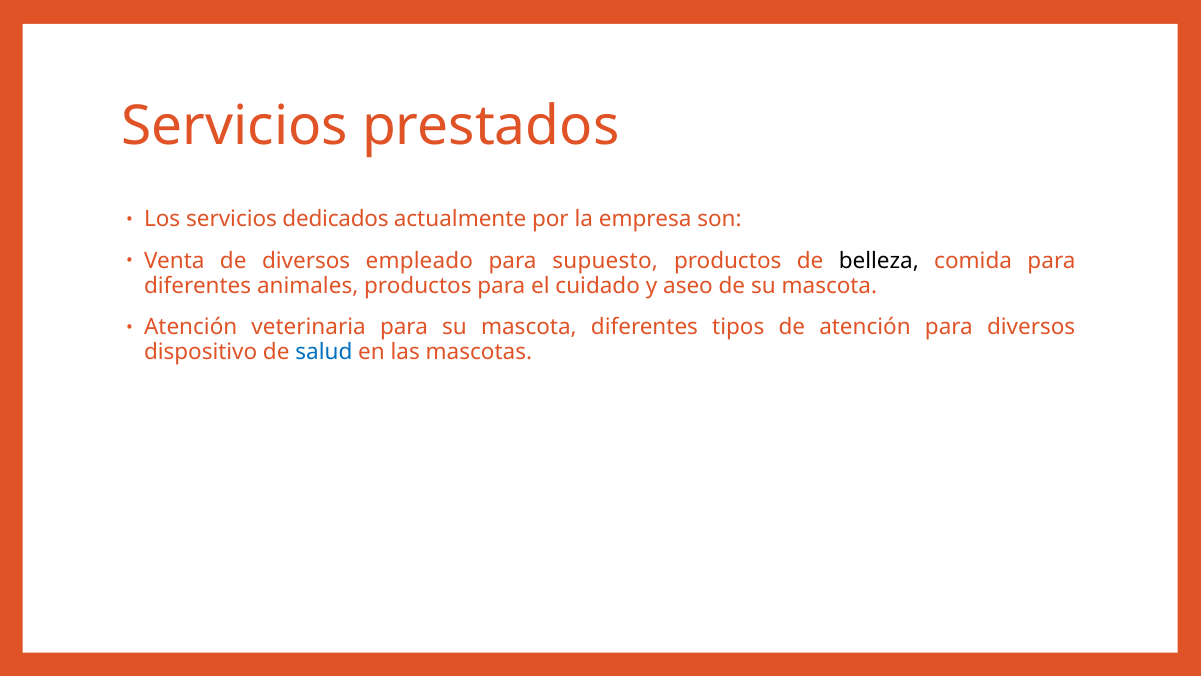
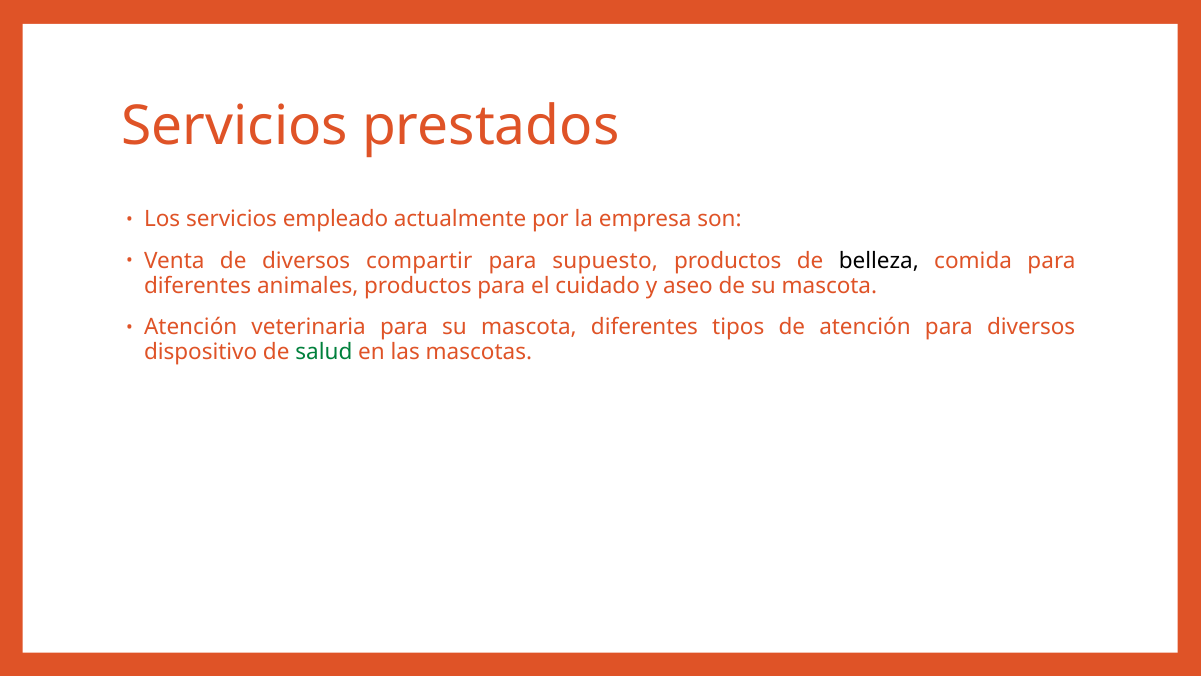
dedicados: dedicados -> empleado (335, 219)
empleado: empleado -> compartir (419, 261)
salud colour: blue -> green (324, 352)
